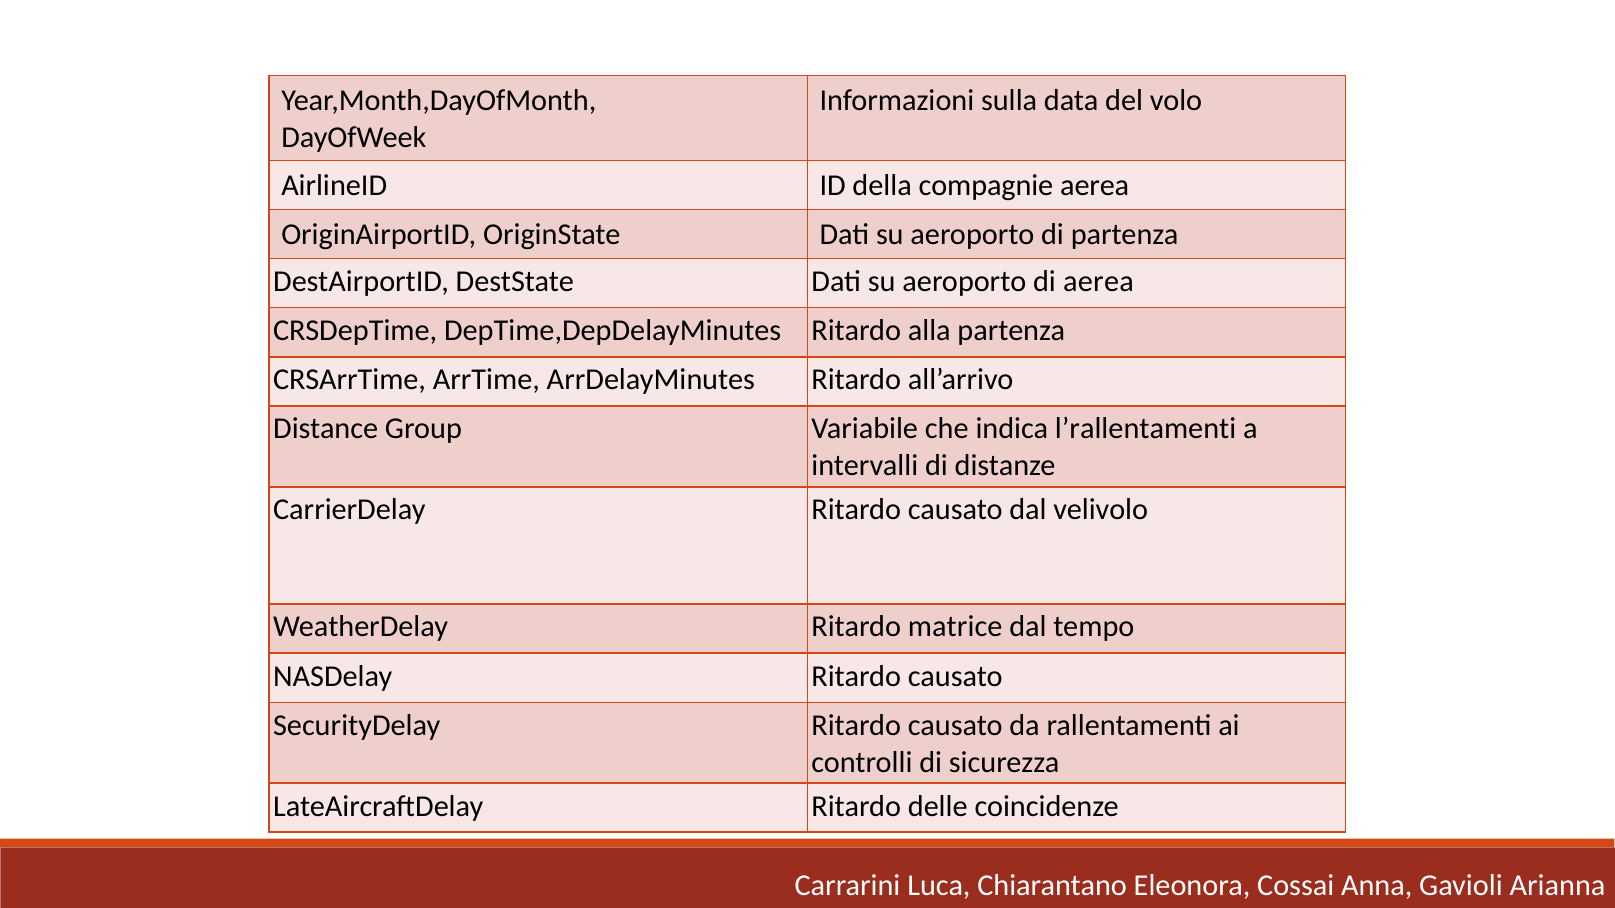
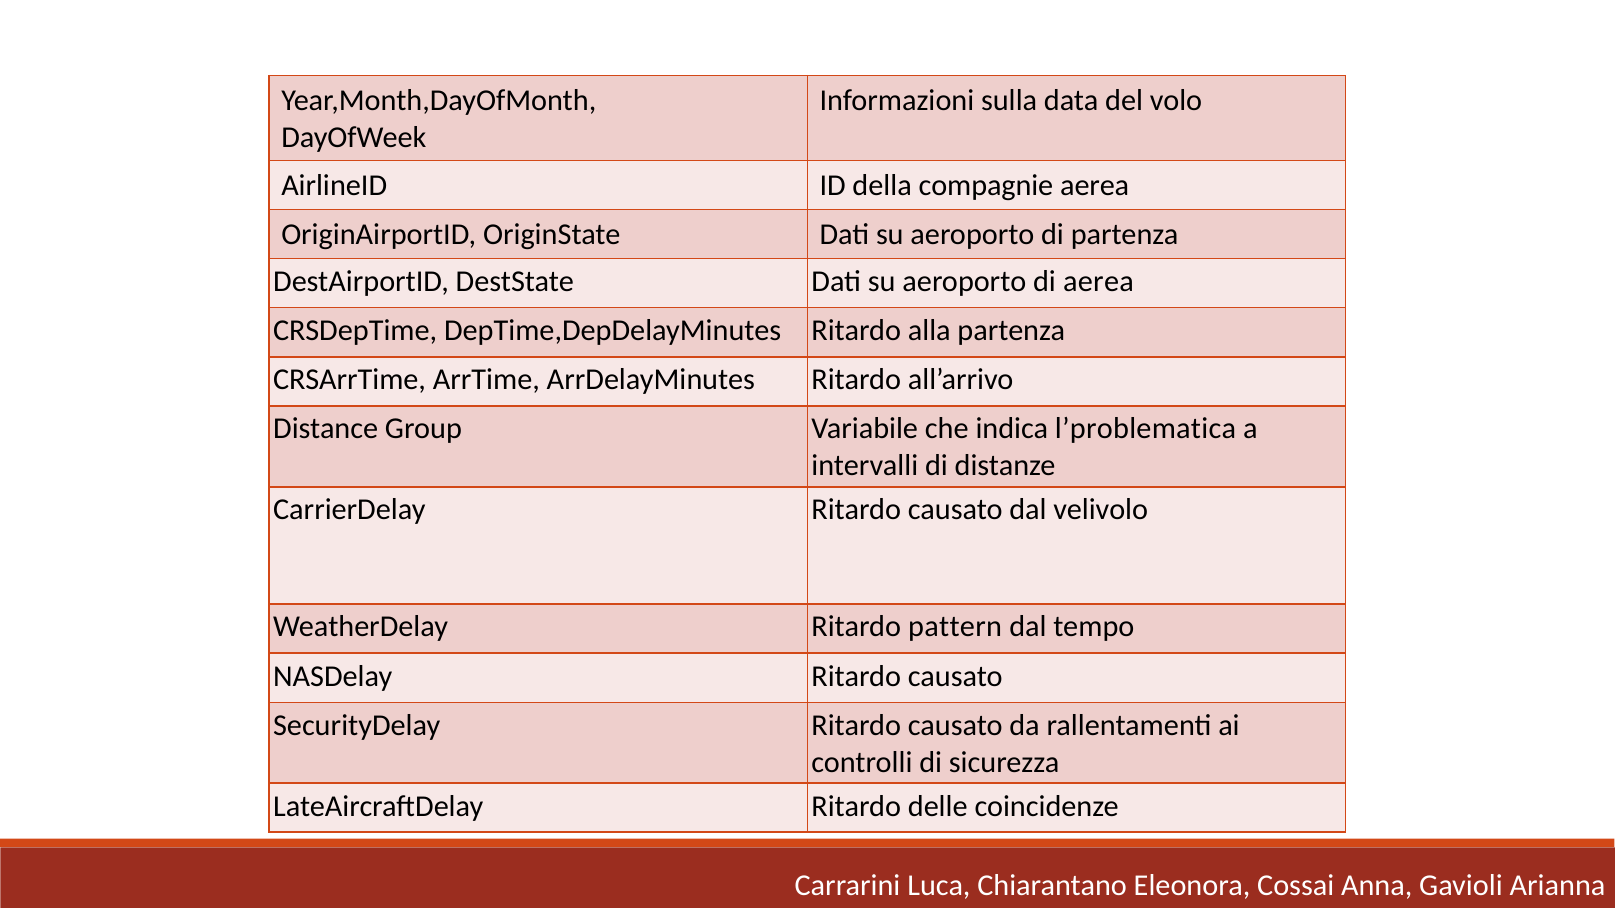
l’rallentamenti: l’rallentamenti -> l’problematica (1146, 429)
matrice: matrice -> pattern (955, 627)
